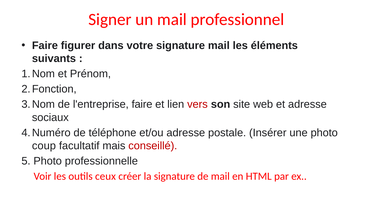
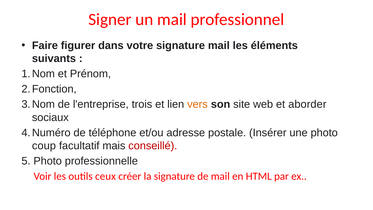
l'entreprise faire: faire -> trois (142, 104)
vers colour: red -> orange (197, 104)
et adresse: adresse -> aborder (307, 104)
